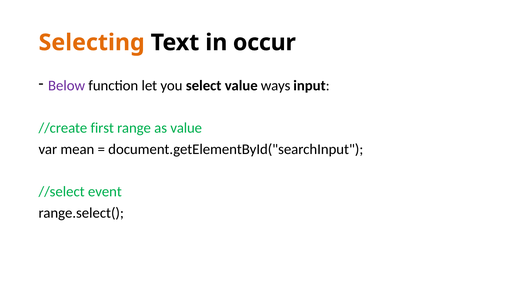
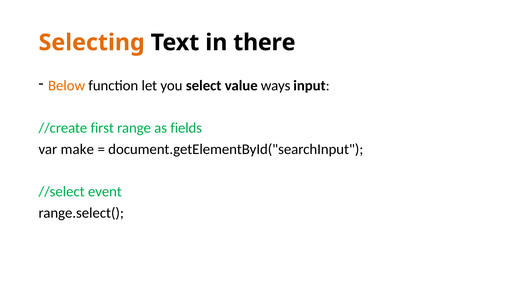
occur: occur -> there (264, 43)
Below colour: purple -> orange (67, 86)
as value: value -> fields (186, 128)
mean: mean -> make (77, 149)
